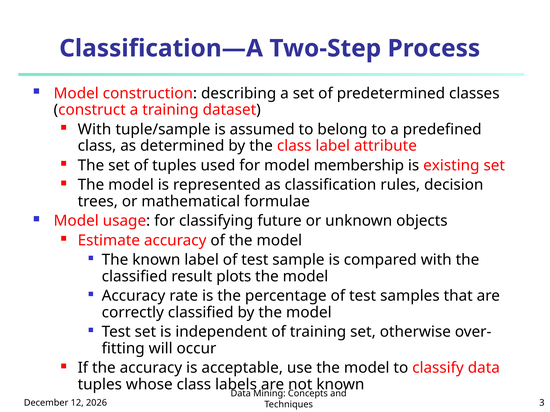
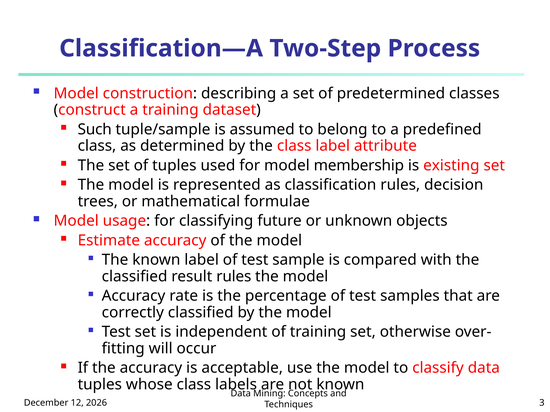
With: With -> Such (95, 129)
result plots: plots -> rules (234, 277)
